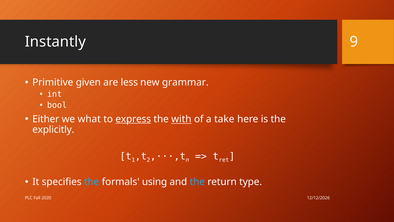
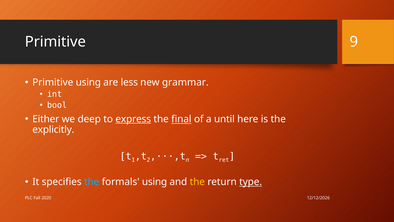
Instantly: Instantly -> Primitive (55, 42)
Primitive given: given -> using (88, 82)
what: what -> deep (89, 119)
with: with -> final (181, 119)
take: take -> until (224, 119)
the colour: light blue -> yellow (197, 182)
type underline: none -> present (251, 182)
